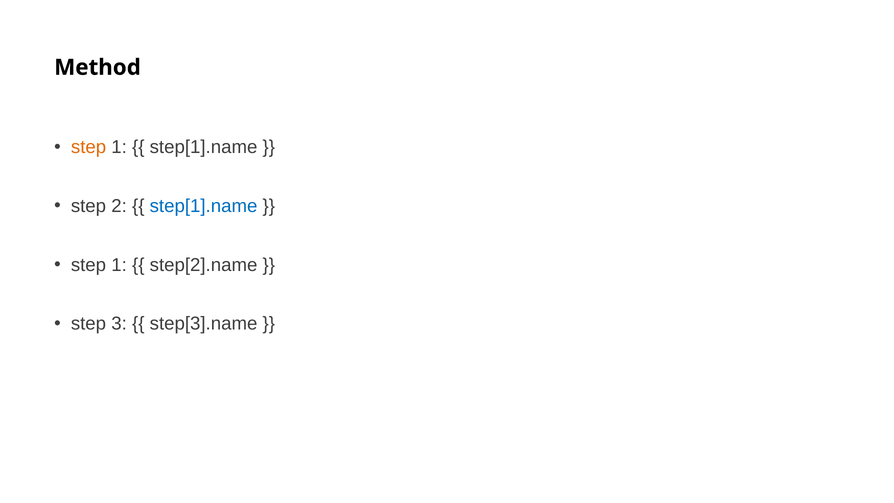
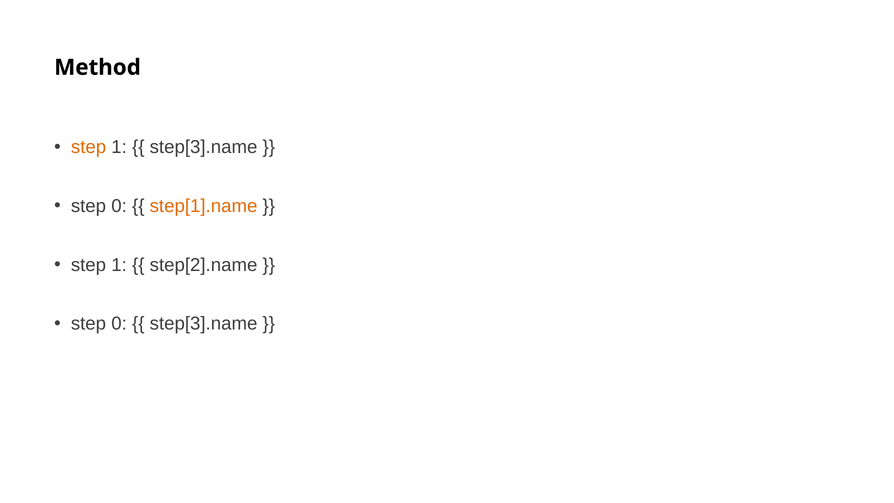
step[1].name: step[1].name -> step[3].name (204, 147)
2: 2 -> 0 (119, 206)
step[1].name colour: blue -> orange (204, 206)
3: 3 -> 0 (119, 324)
